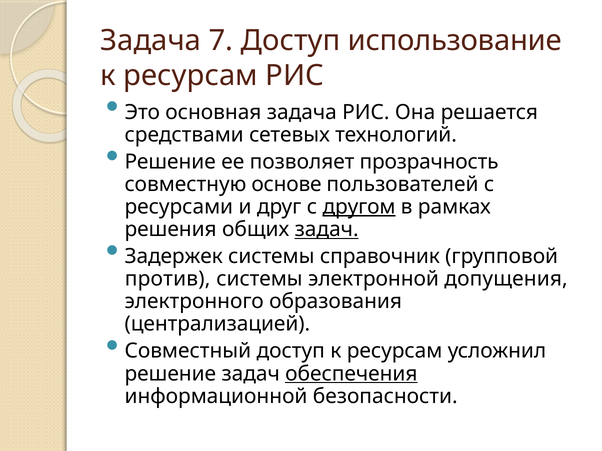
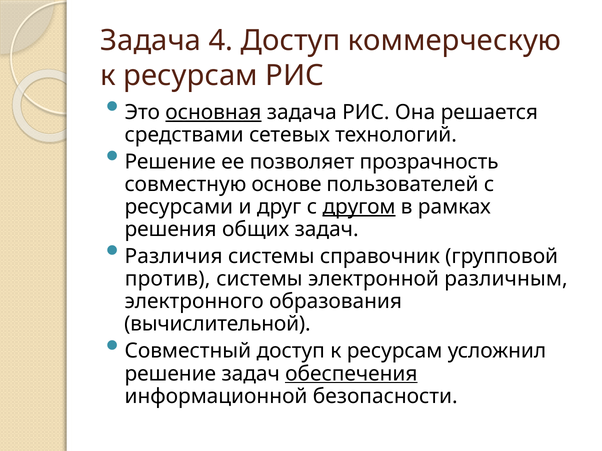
7: 7 -> 4 (221, 41)
использование: использование -> коммерческую (455, 41)
основная underline: none -> present (213, 112)
задач underline: present -> none (327, 230)
Задержек: Задержек -> Различия (174, 257)
допущения: допущения -> различным (506, 279)
централизацией: централизацией -> вычислительной (217, 324)
